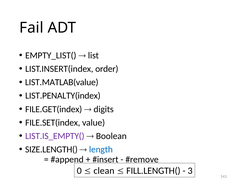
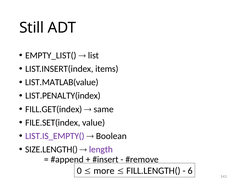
Fail: Fail -> Still (32, 28)
order: order -> items (107, 69)
FILE.GET(index: FILE.GET(index -> FILL.GET(index (54, 109)
digits: digits -> same (104, 109)
length colour: blue -> purple (101, 149)
clean: clean -> more (104, 170)
3: 3 -> 6 (190, 170)
